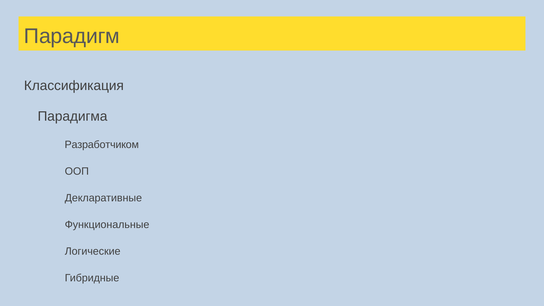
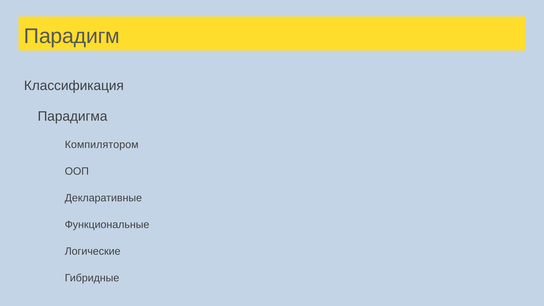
Разработчиком: Разработчиком -> Компилятором (102, 145)
